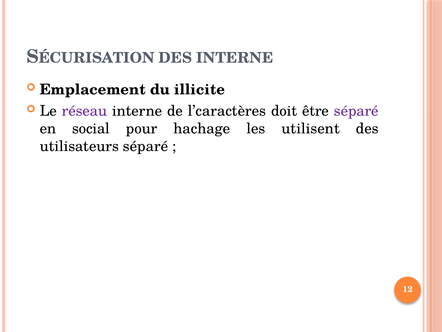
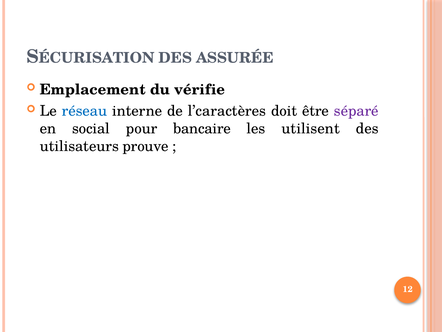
DES INTERNE: INTERNE -> ASSURÉE (235, 58)
illicite: illicite -> vérifie (200, 89)
réseau colour: purple -> blue (85, 111)
hachage: hachage -> bancaire (202, 128)
utilisateurs séparé: séparé -> prouve (146, 146)
